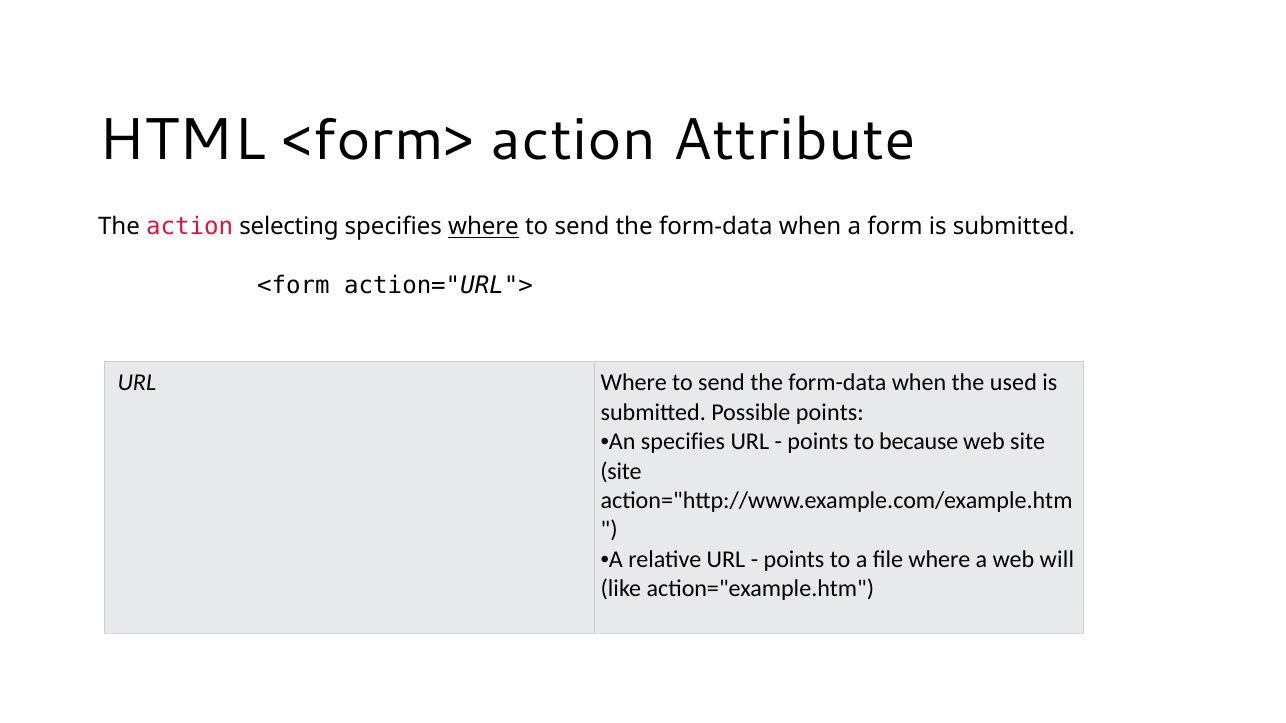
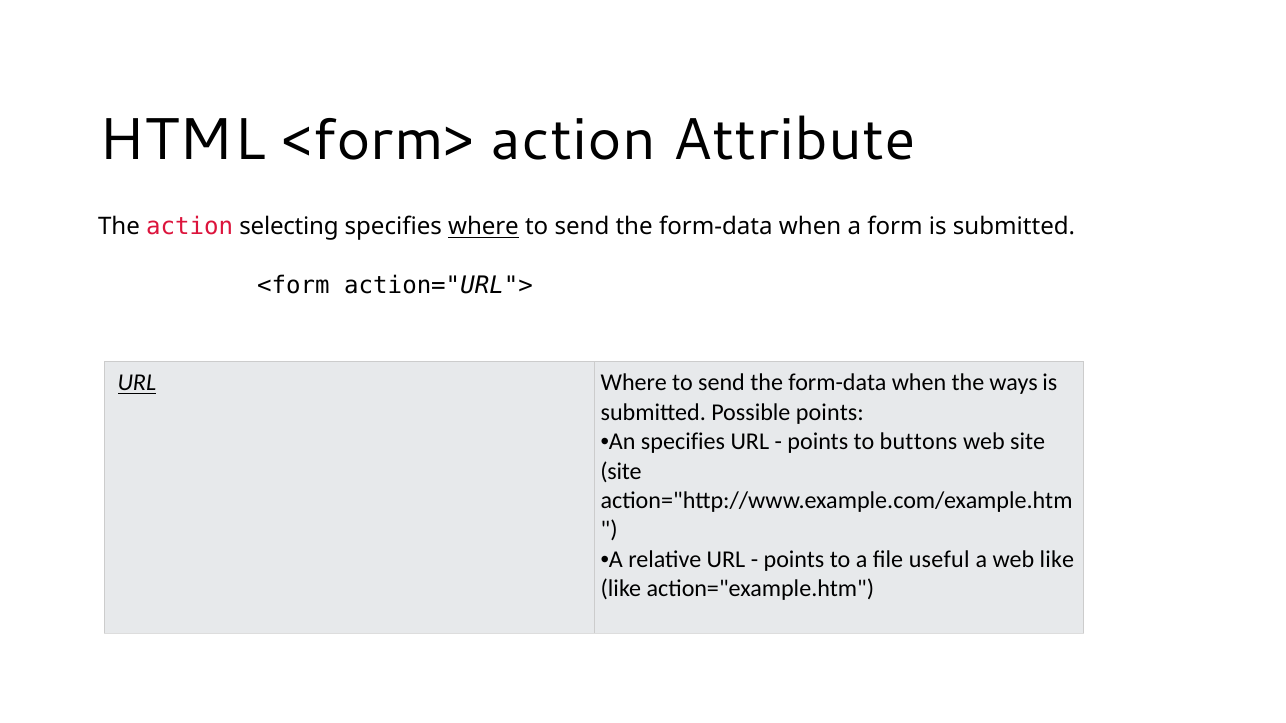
URL underline: none -> present (137, 383)
used: used -> ways (1014, 383)
because: because -> buttons (919, 442)
file where: where -> useful (939, 560)
web will: will -> like (1057, 560)
